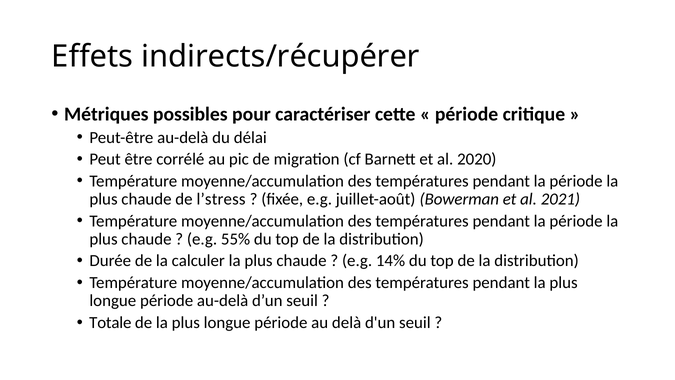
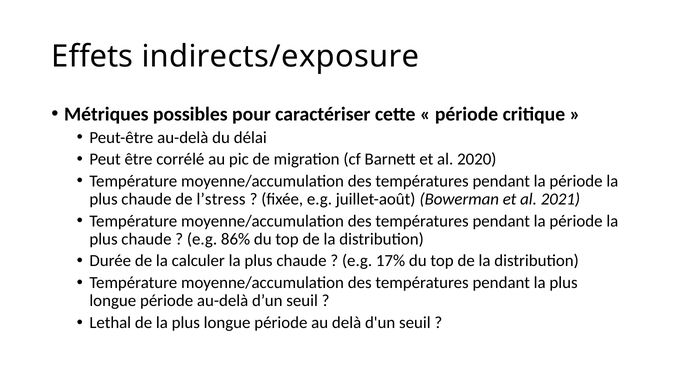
indirects/récupérer: indirects/récupérer -> indirects/exposure (280, 57)
55%: 55% -> 86% (236, 239)
14%: 14% -> 17% (391, 261)
Totale: Totale -> Lethal (110, 322)
